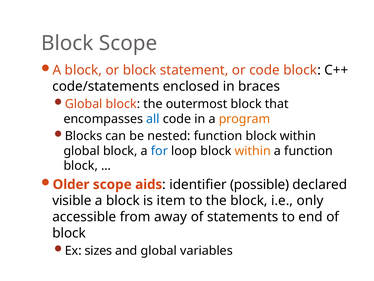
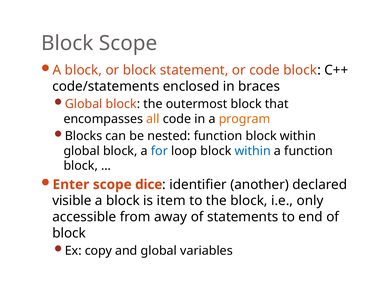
all colour: blue -> orange (153, 119)
within colour: orange -> blue (253, 151)
Older: Older -> Enter (71, 184)
aids: aids -> dice (149, 184)
possible: possible -> another (260, 184)
sizes: sizes -> copy (98, 250)
